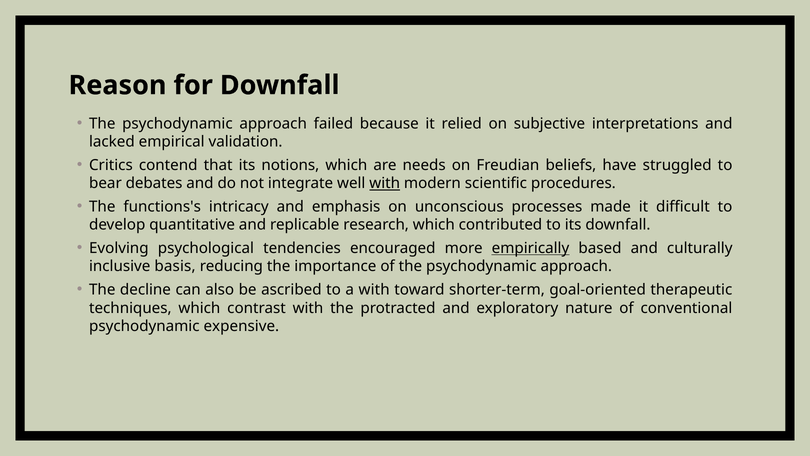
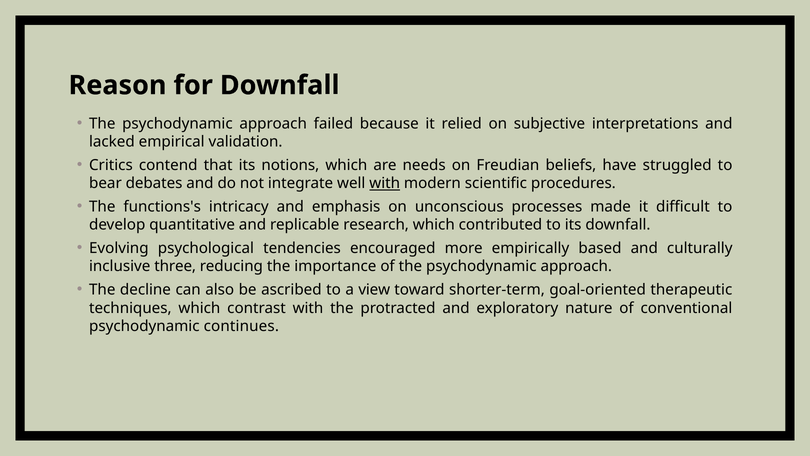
empirically underline: present -> none (530, 248)
basis: basis -> three (175, 266)
a with: with -> view (374, 290)
expensive: expensive -> continues (241, 326)
